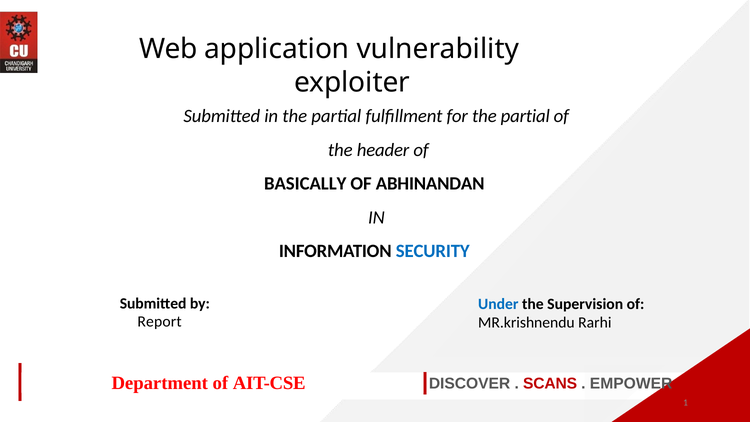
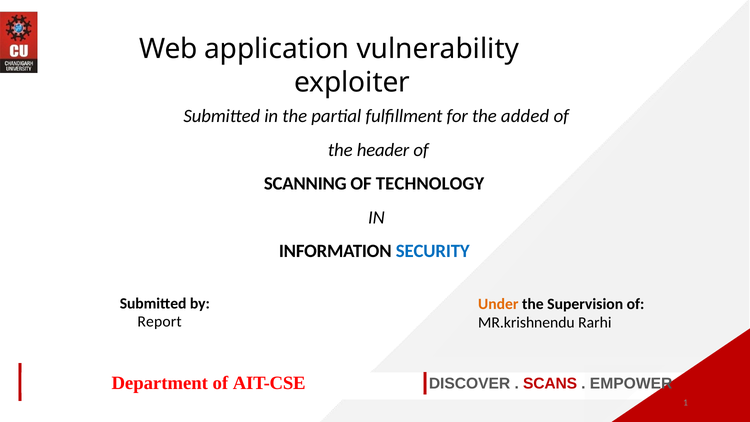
for the partial: partial -> added (525, 116)
BASICALLY: BASICALLY -> SCANNING (305, 184)
ABHINANDAN: ABHINANDAN -> TECHNOLOGY (430, 184)
Under colour: blue -> orange (498, 304)
